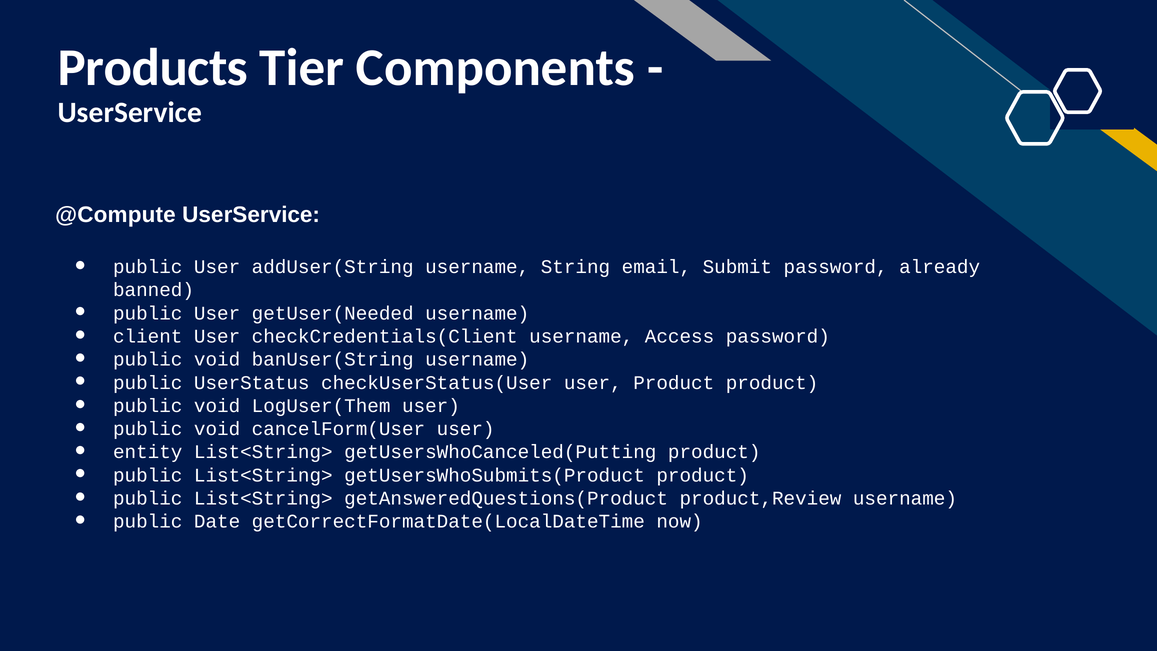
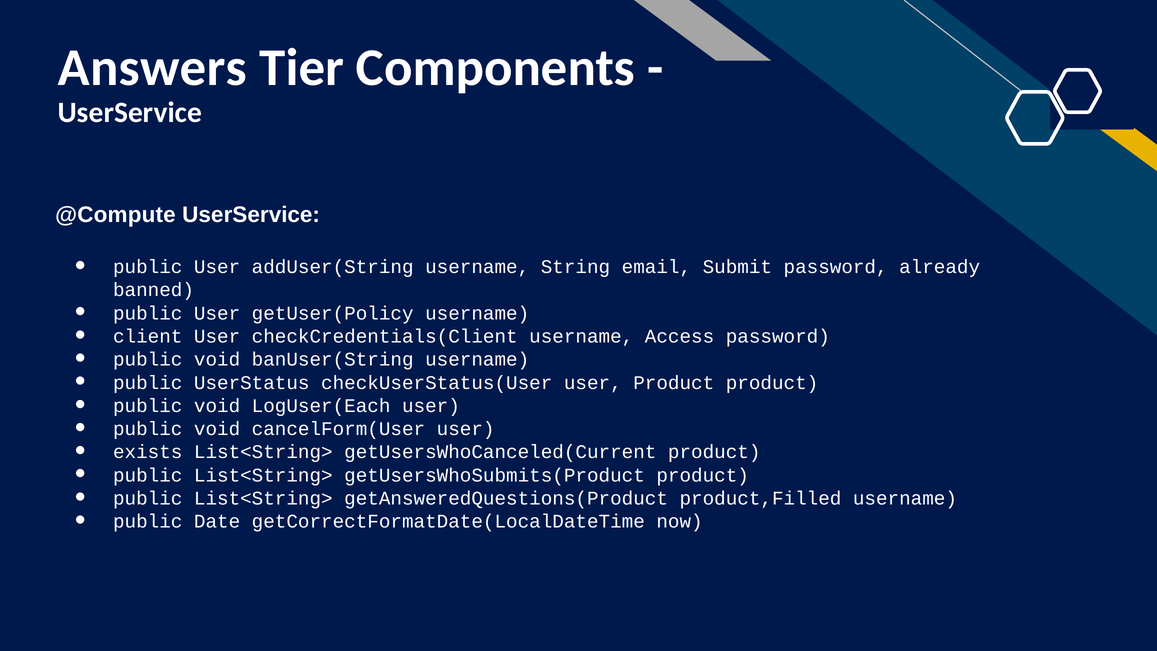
Products: Products -> Answers (152, 68)
getUser(Needed: getUser(Needed -> getUser(Policy (333, 313)
LogUser(Them: LogUser(Them -> LogUser(Each (321, 406)
entity: entity -> exists (148, 452)
getUsersWhoCanceled(Putting: getUsersWhoCanceled(Putting -> getUsersWhoCanceled(Current (500, 452)
product,Review: product,Review -> product,Filled (760, 498)
